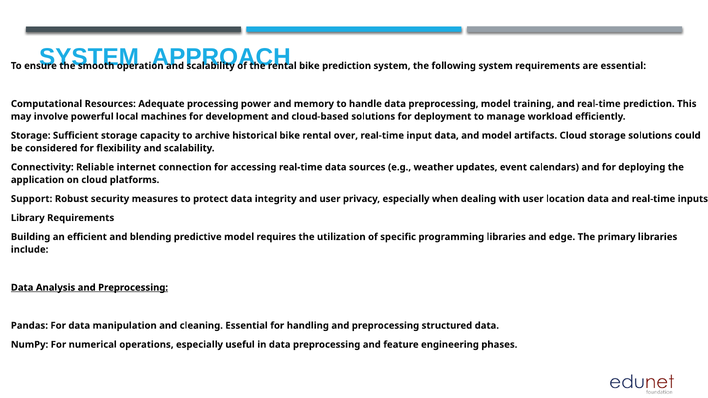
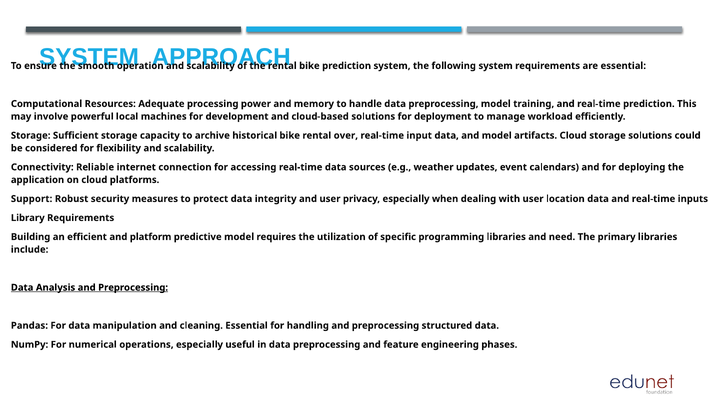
blending: blending -> platform (151, 237)
edge: edge -> need (562, 237)
